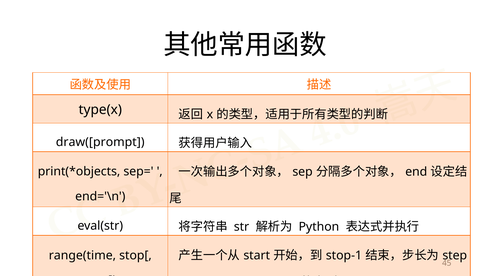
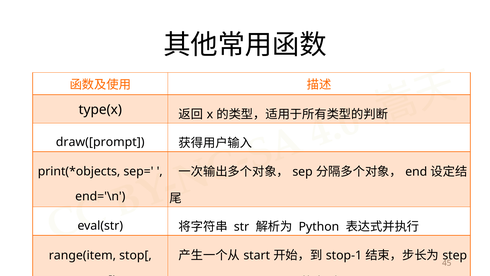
range(time: range(time -> range(item (82, 255)
